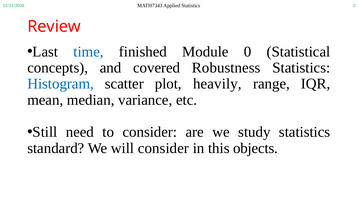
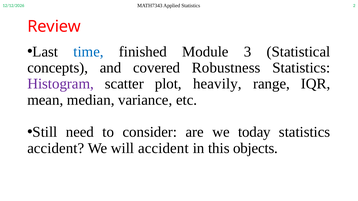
0: 0 -> 3 (248, 52)
Histogram colour: blue -> purple (61, 84)
study: study -> today (254, 132)
standard: standard -> accident (56, 148)
will consider: consider -> accident (163, 148)
